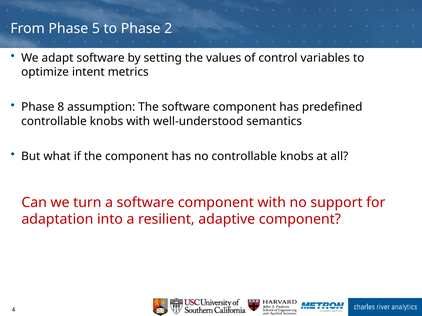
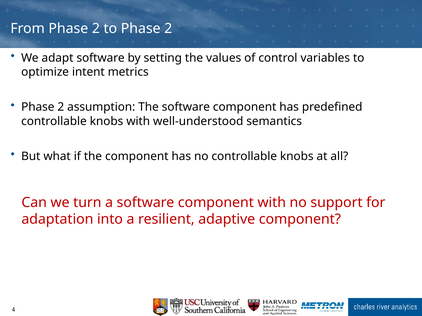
From Phase 5: 5 -> 2 (96, 29)
8: 8 -> 2 (61, 107)
